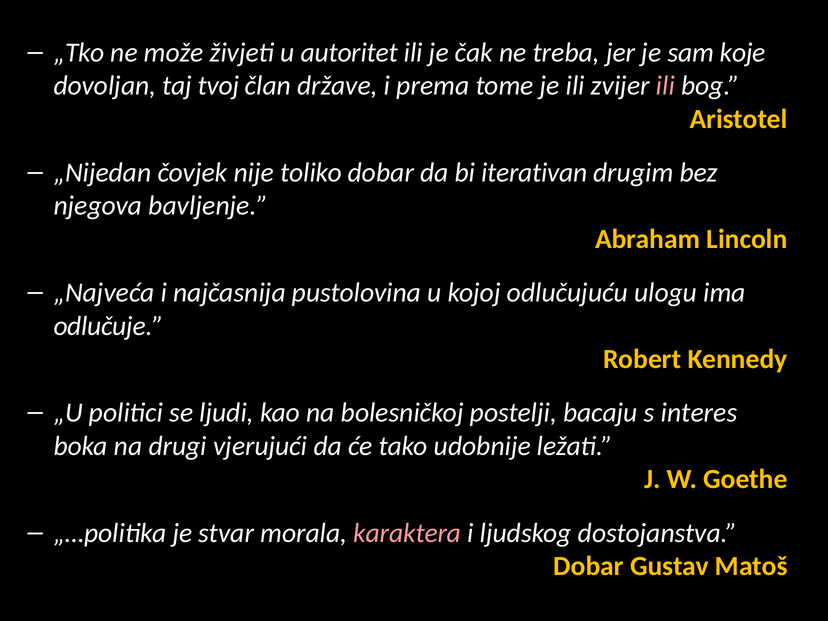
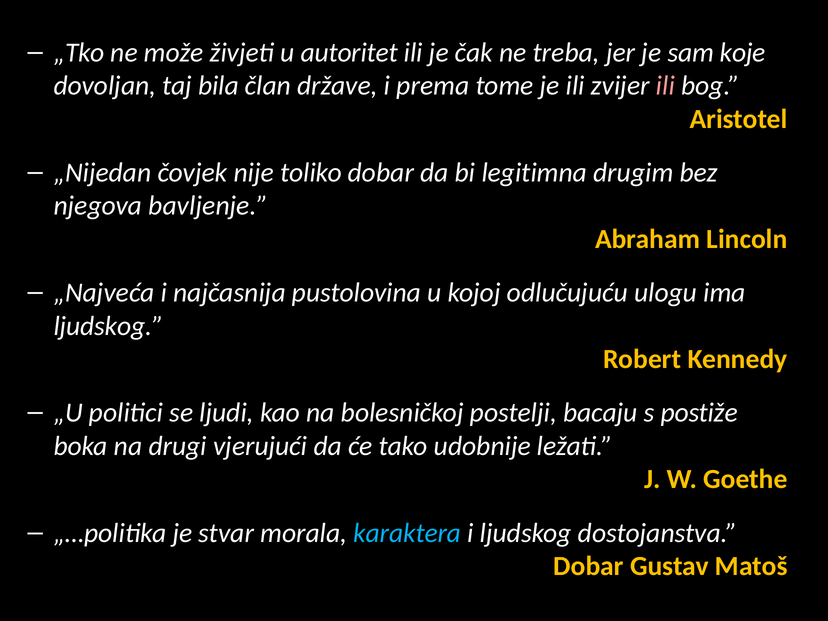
tvoj: tvoj -> bila (219, 86)
iterativan: iterativan -> legitimna (534, 173)
odlučuje: odlučuje -> ljudskog (109, 326)
interes: interes -> postiže (699, 413)
karaktera colour: pink -> light blue (407, 533)
